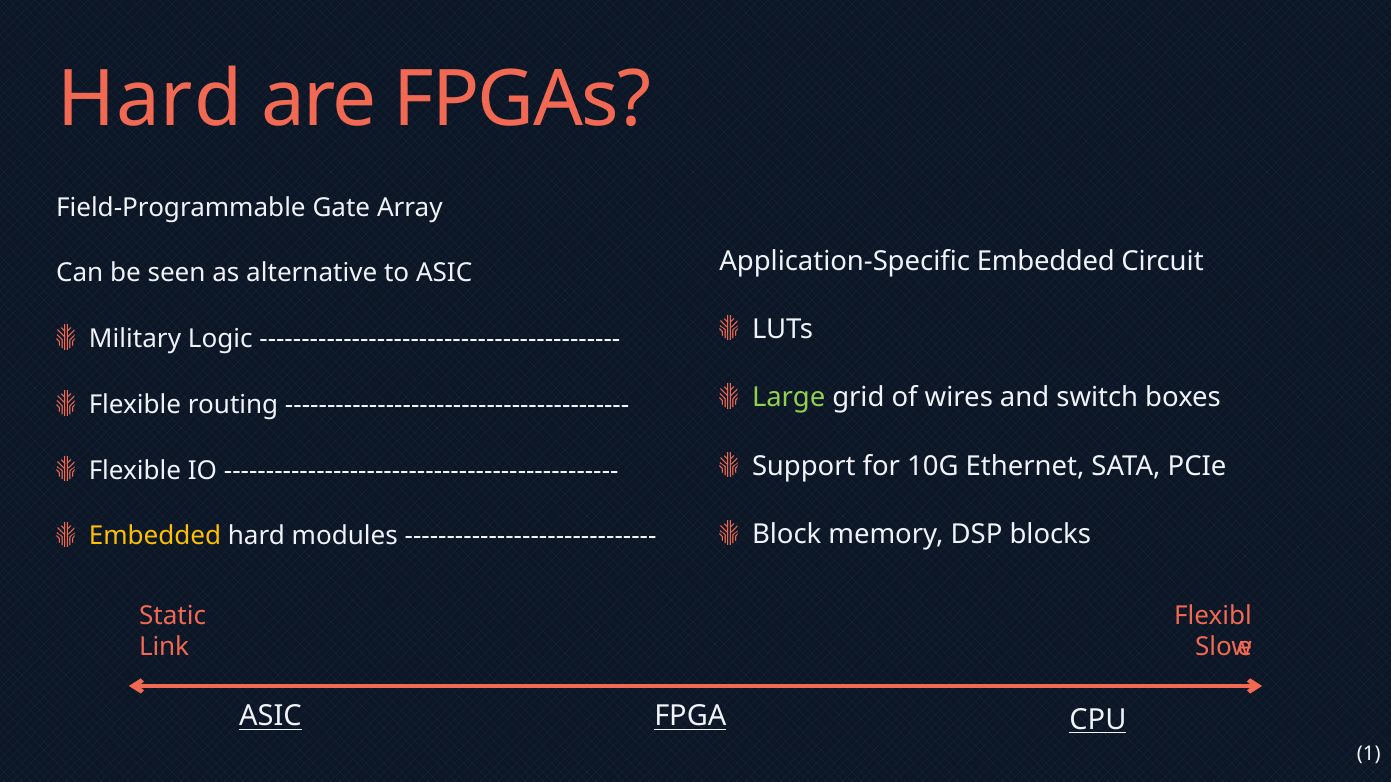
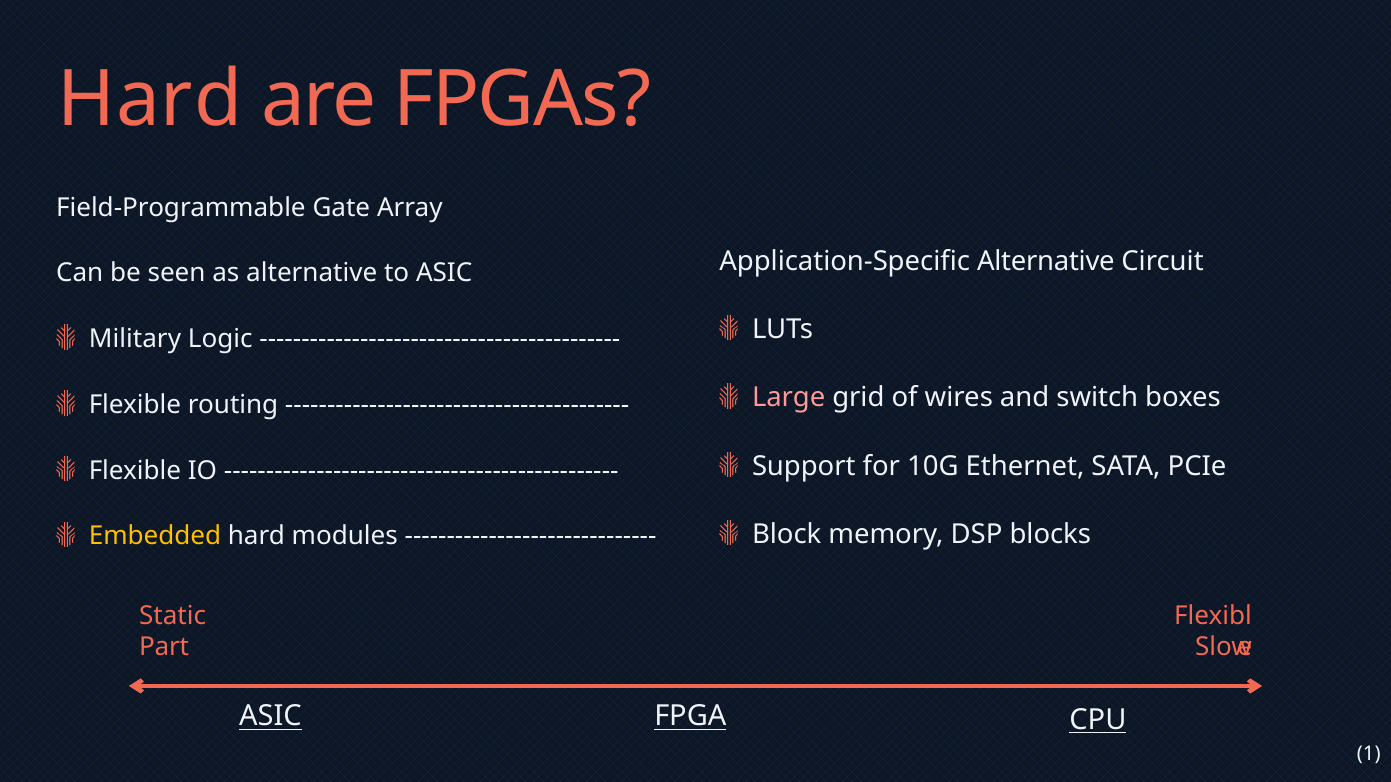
Application-Specific Embedded: Embedded -> Alternative (1046, 261)
Large colour: light green -> pink (789, 398)
Link: Link -> Part (164, 647)
